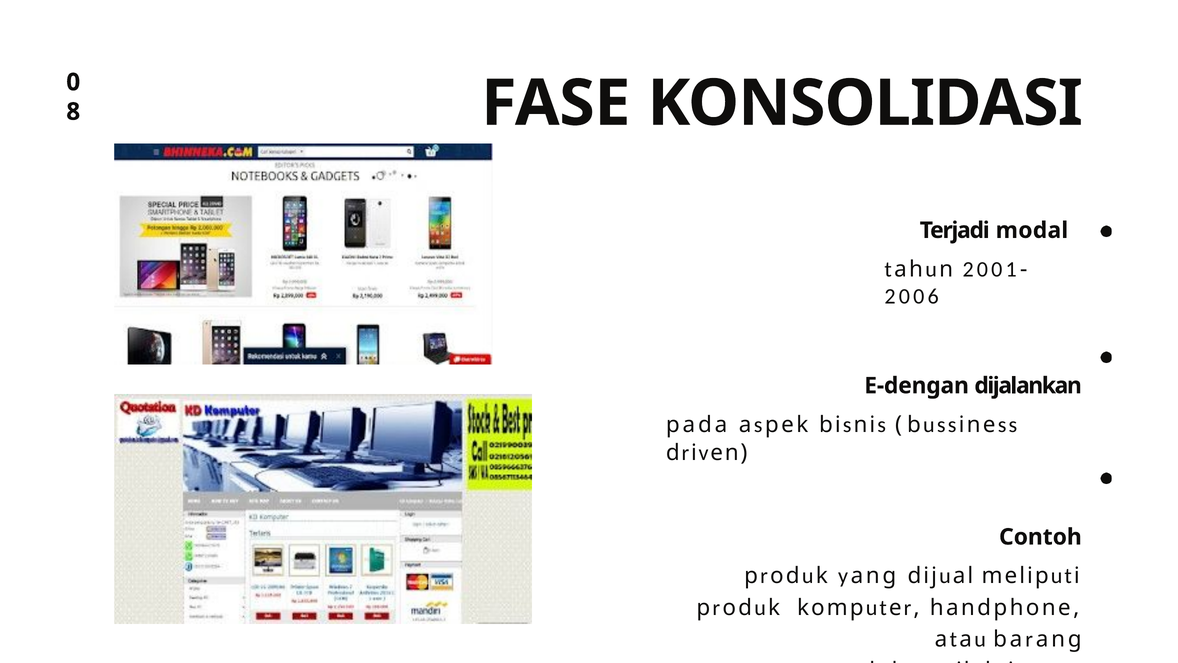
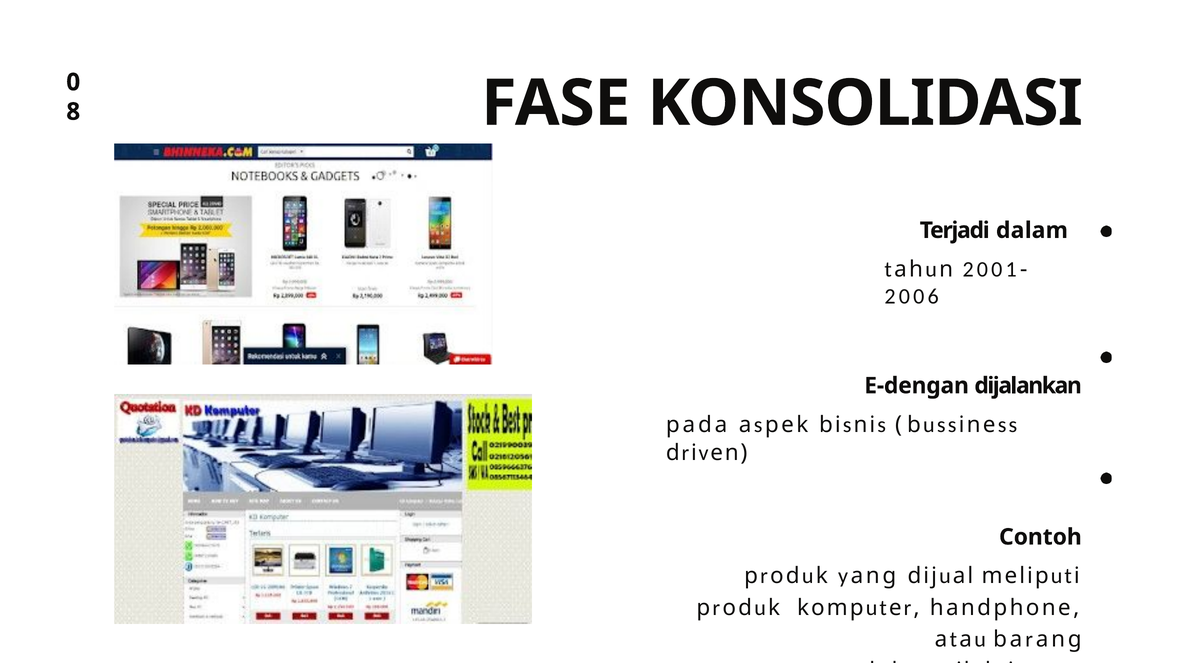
modal: modal -> dalam (1032, 230)
